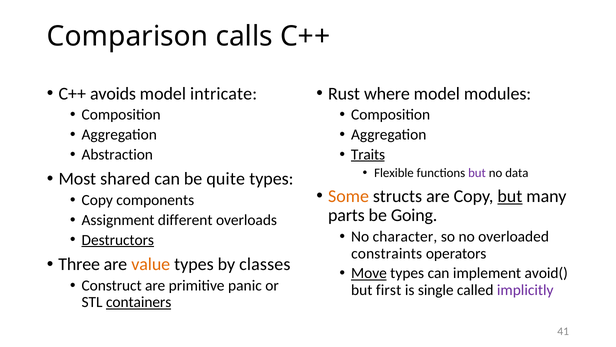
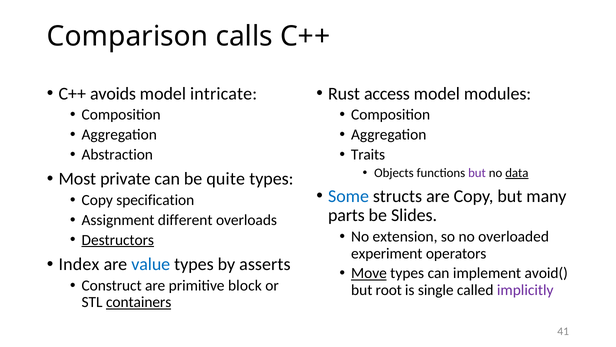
where: where -> access (387, 93)
Traits underline: present -> none (368, 154)
Flexible: Flexible -> Objects (394, 173)
data underline: none -> present (517, 173)
shared: shared -> private (125, 179)
Some colour: orange -> blue (348, 196)
but underline: present -> none (510, 196)
components: components -> specification (155, 200)
Going: Going -> Slides (414, 215)
character: character -> extension (405, 236)
constraints: constraints -> experiment (387, 253)
Three: Three -> Index (79, 264)
value colour: orange -> blue (151, 264)
classes: classes -> asserts (265, 264)
panic: panic -> block (245, 285)
first: first -> root (389, 290)
